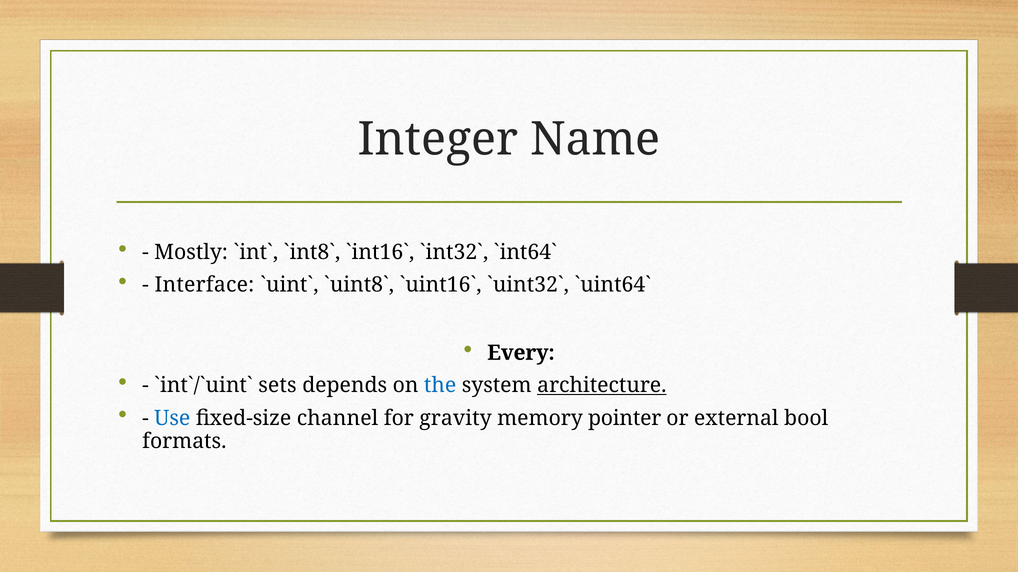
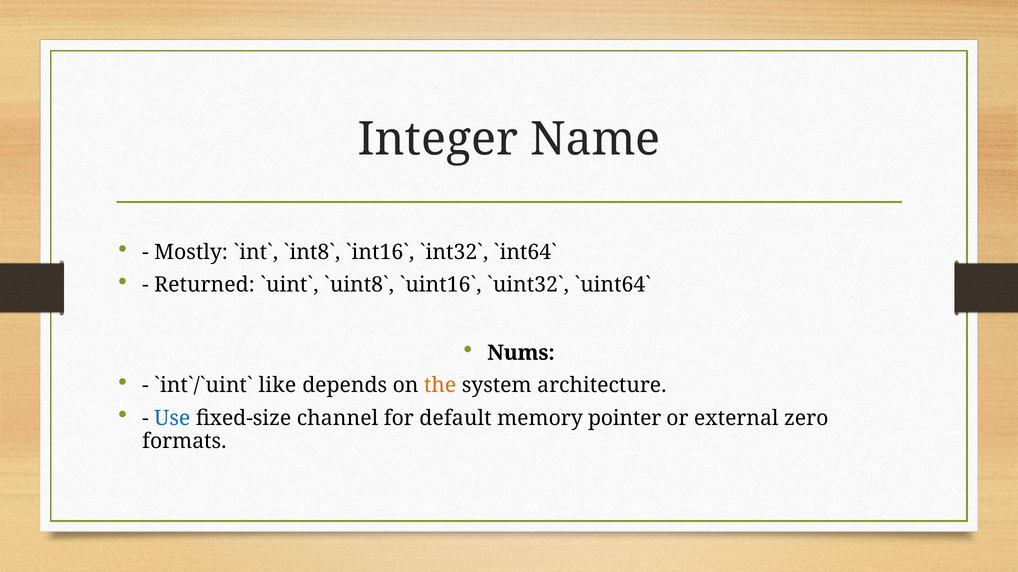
Interface: Interface -> Returned (205, 285)
Every: Every -> Nums (521, 353)
sets: sets -> like (277, 386)
the colour: blue -> orange (440, 386)
architecture underline: present -> none (602, 386)
gravity: gravity -> default (455, 419)
bool: bool -> zero (806, 419)
